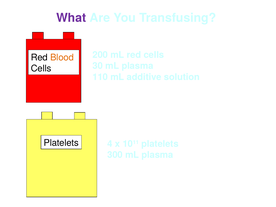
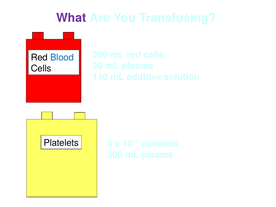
Blood colour: orange -> blue (62, 57)
